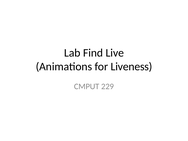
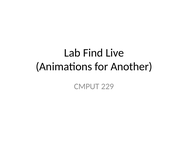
Liveness: Liveness -> Another (131, 67)
